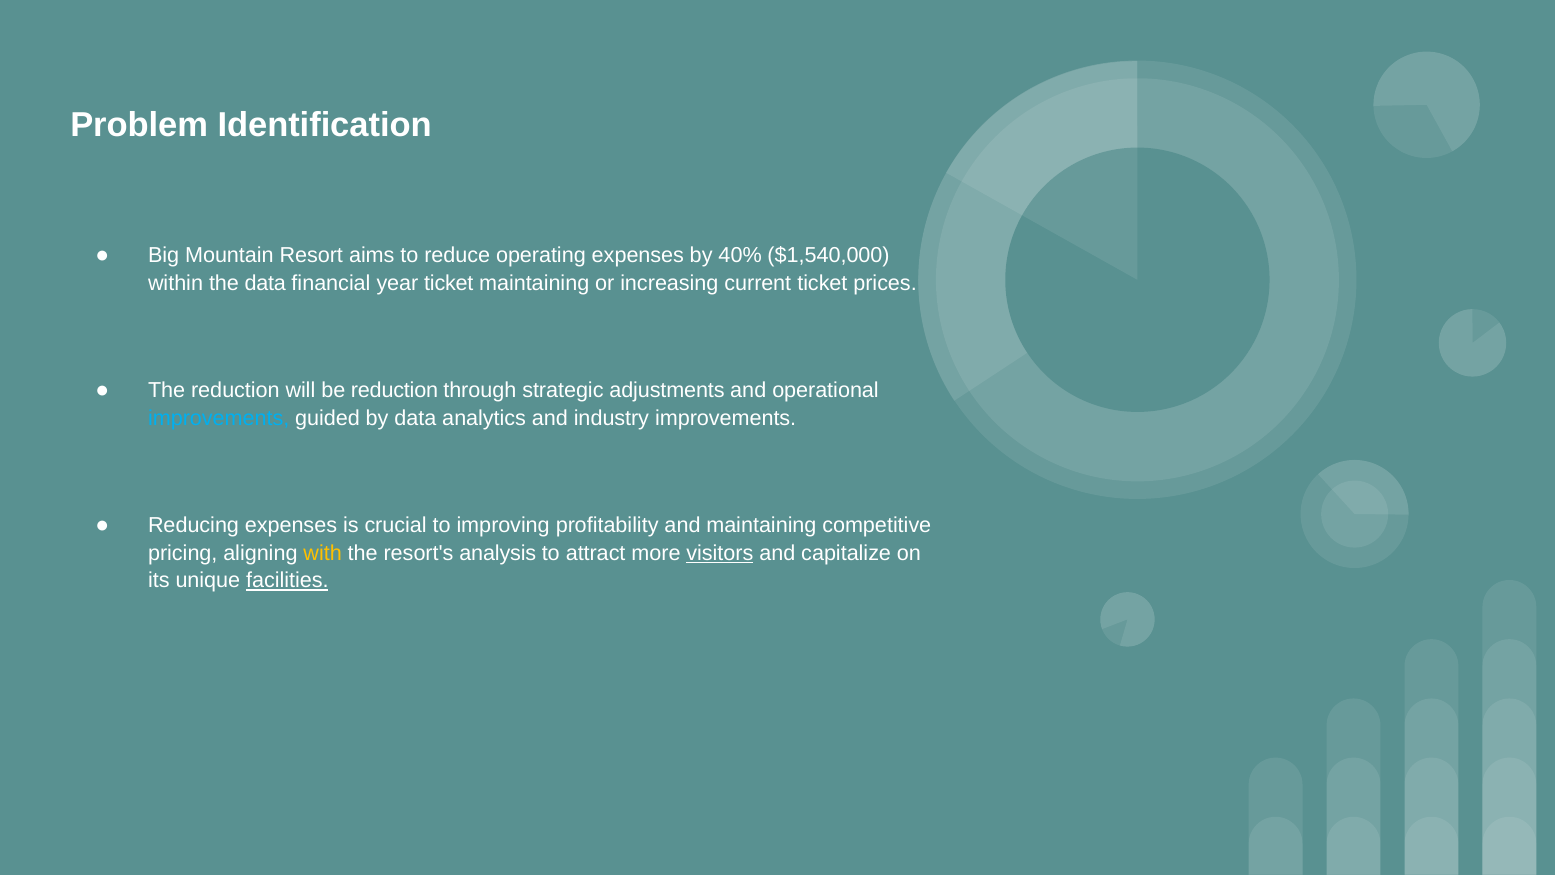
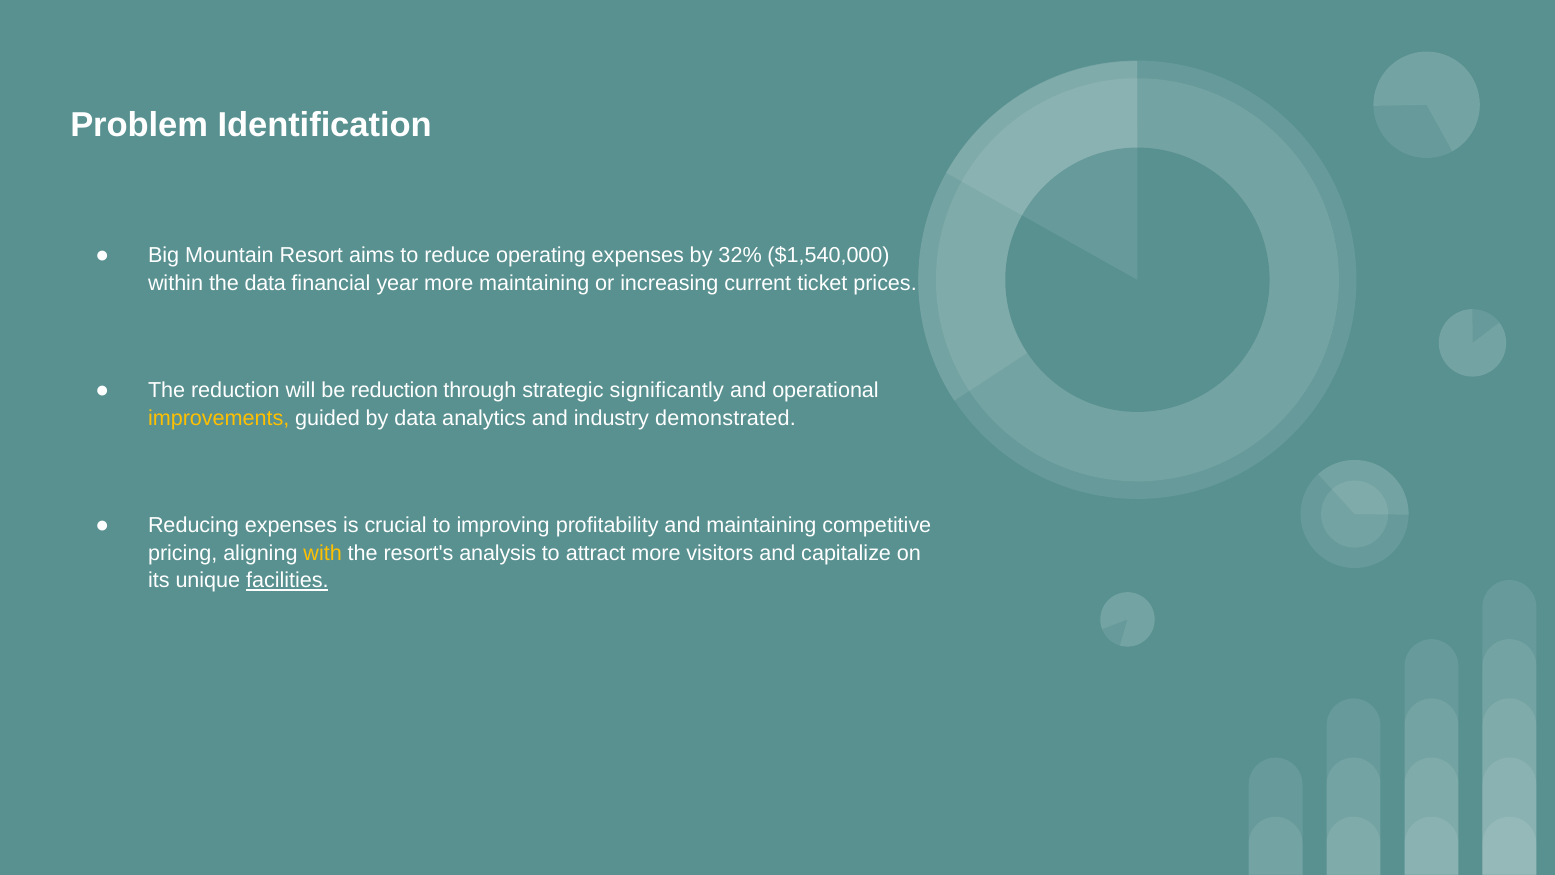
40%: 40% -> 32% (740, 255)
year ticket: ticket -> more (449, 283)
adjustments: adjustments -> significantly (667, 390)
improvements colour: light blue -> yellow (219, 418)
industry improvements: improvements -> demonstrated (726, 418)
visitors underline: present -> none (720, 553)
